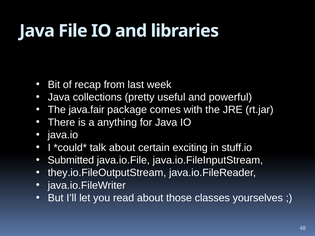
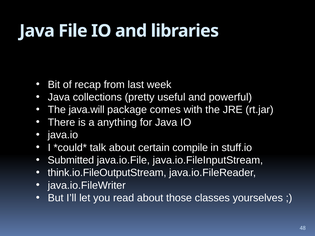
java.fair: java.fair -> java.will (87, 110)
exciting: exciting -> compile (190, 148)
they.io.FileOutputStream: they.io.FileOutputStream -> think.io.FileOutputStream (107, 173)
